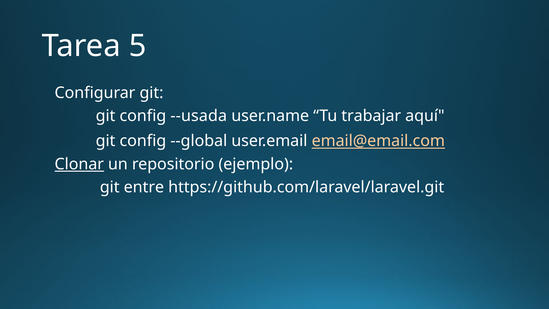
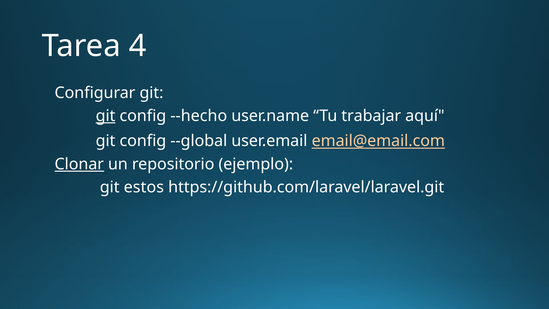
5: 5 -> 4 (138, 46)
git underline: none -> present (106, 116)
--usada: --usada -> --hecho (199, 116)
entre: entre -> estos (144, 187)
